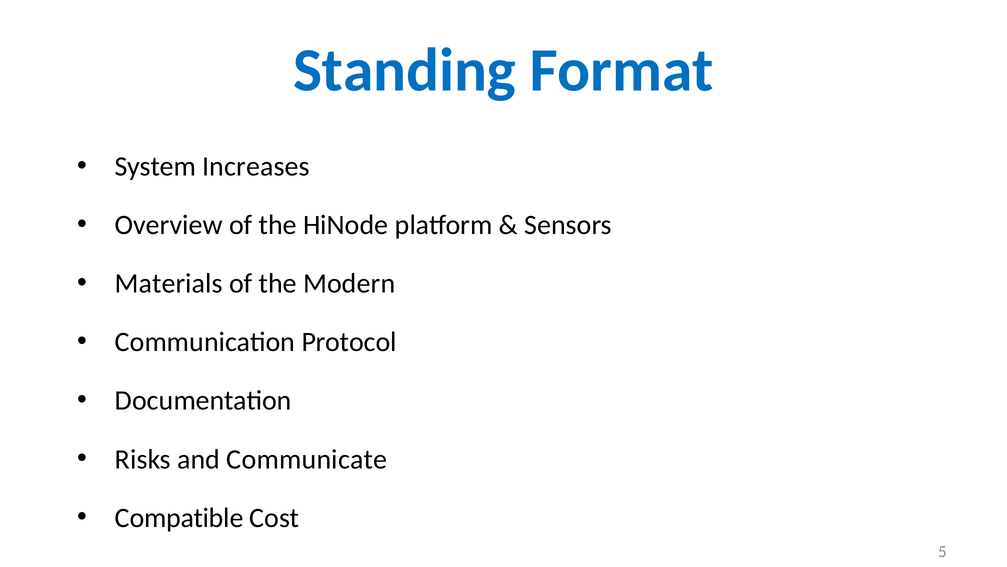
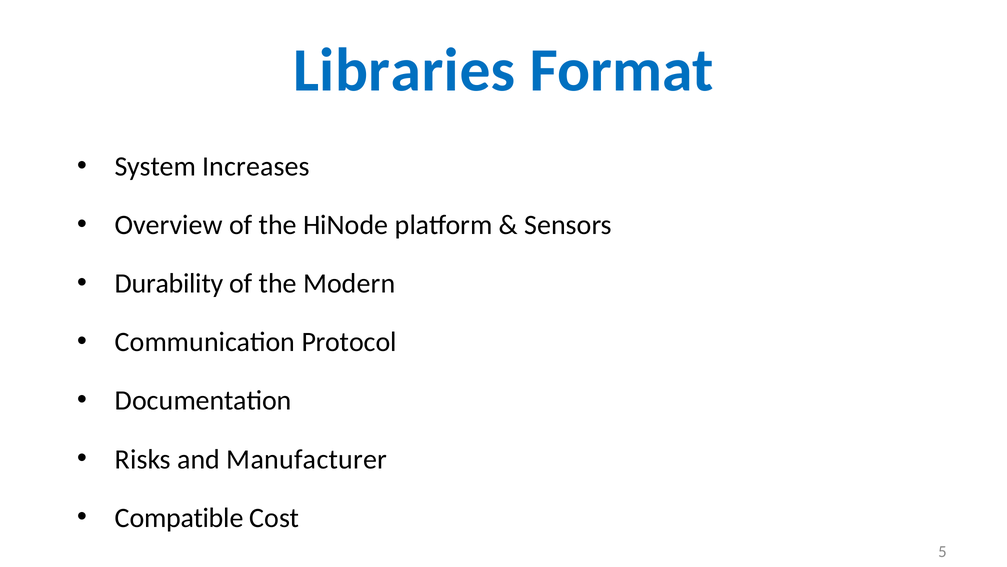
Standing: Standing -> Libraries (404, 70)
Materials: Materials -> Durability (169, 283)
Communicate: Communicate -> Manufacturer (307, 459)
